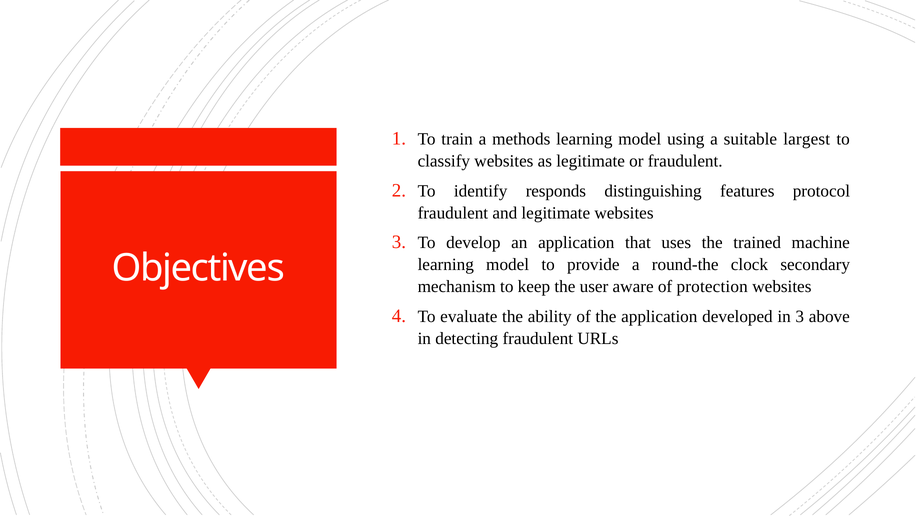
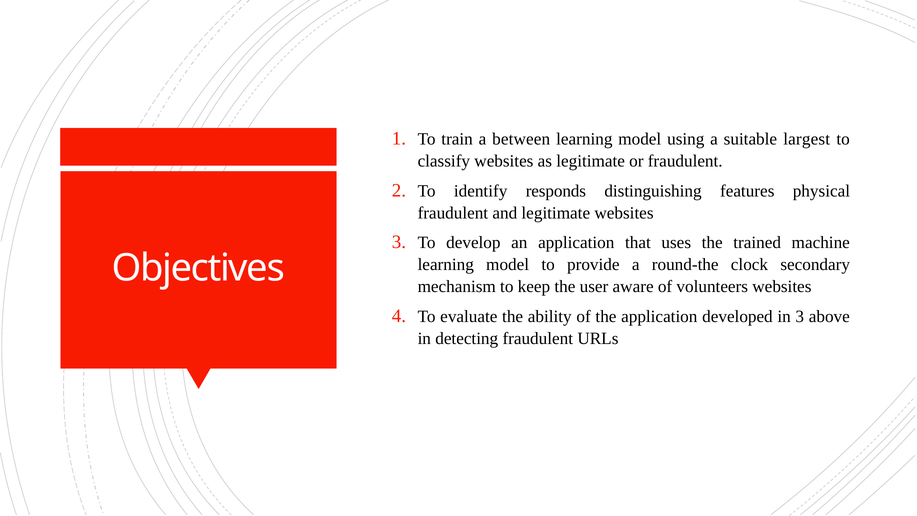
methods: methods -> between (521, 139)
protocol: protocol -> physical (821, 191)
protection: protection -> volunteers (712, 287)
